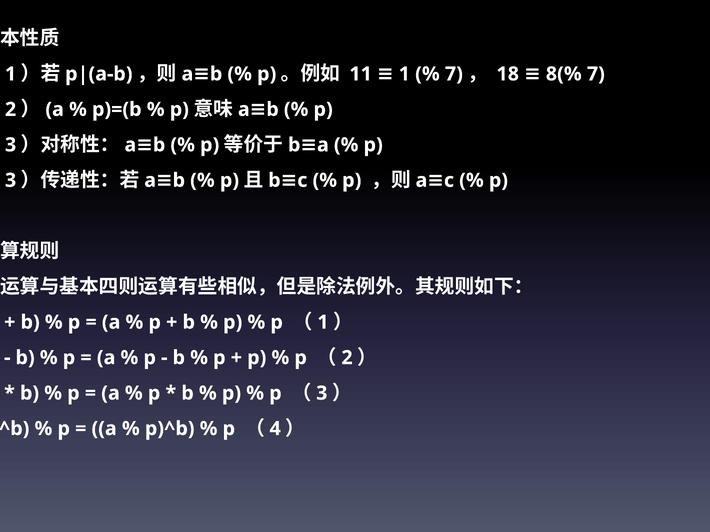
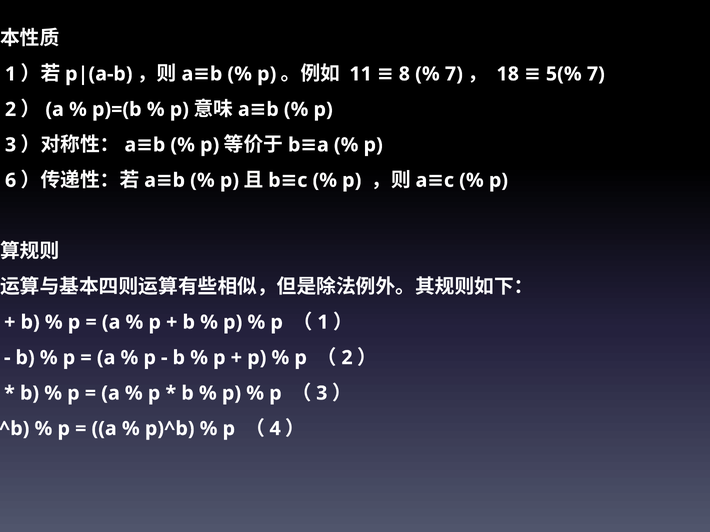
11 1: 1 -> 8 (404, 74)
8(%: 8(% -> 5(% (564, 74)
3: 3 -> 6 (11, 181)
